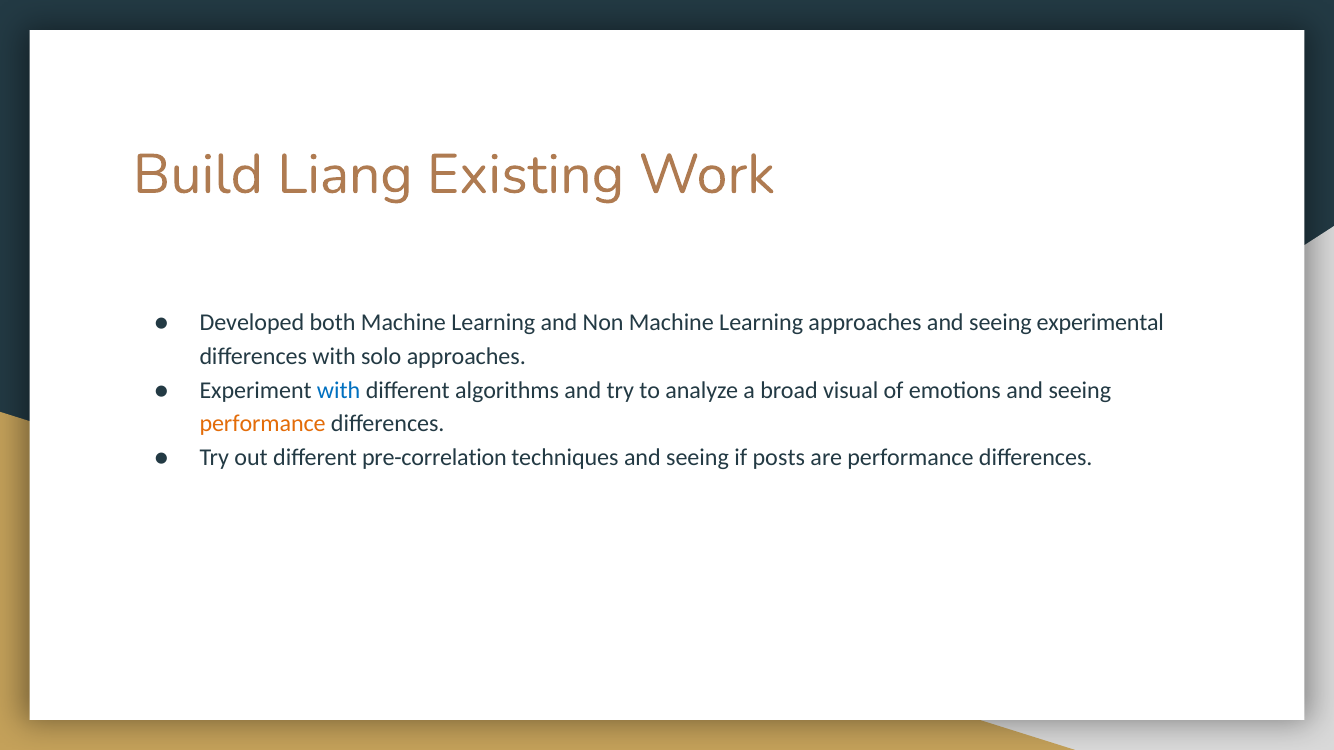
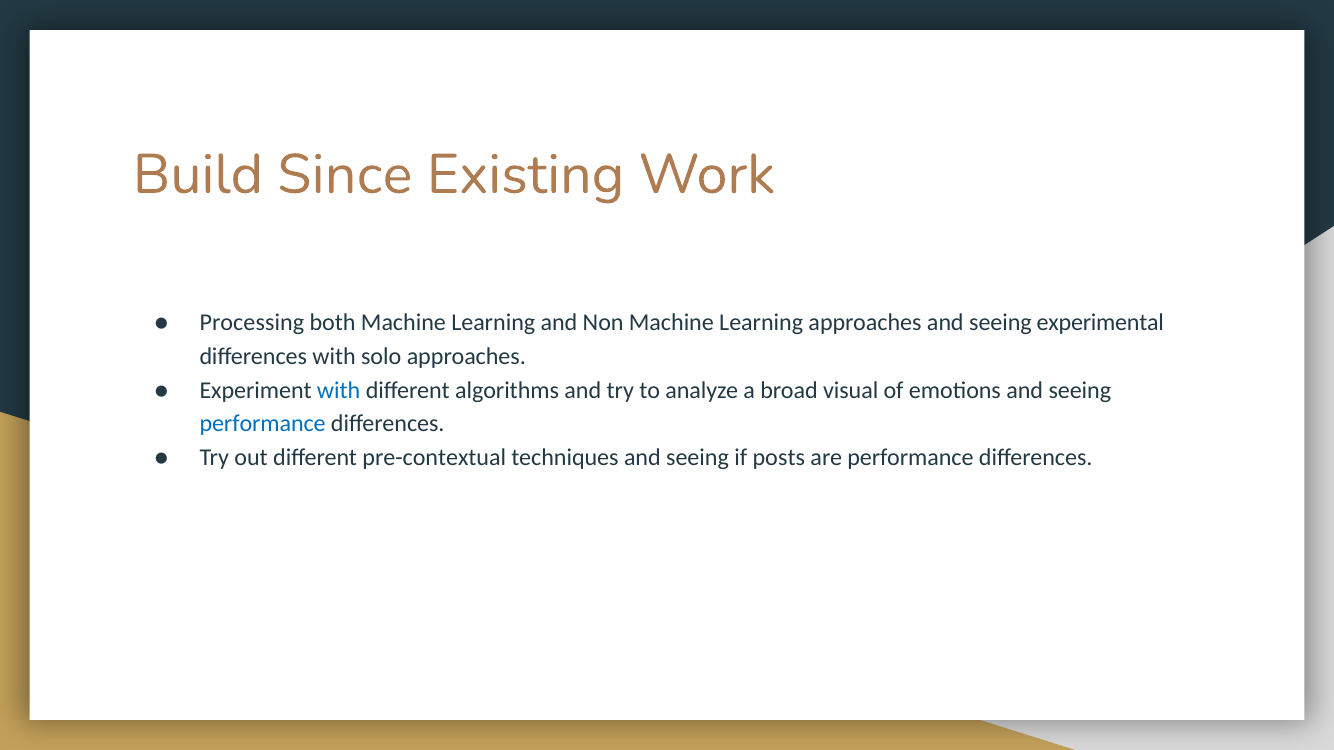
Liang: Liang -> Since (345, 175)
Developed: Developed -> Processing (252, 323)
performance colour: orange -> blue (263, 424)
pre-correlation: pre-correlation -> pre-contextual (434, 458)
